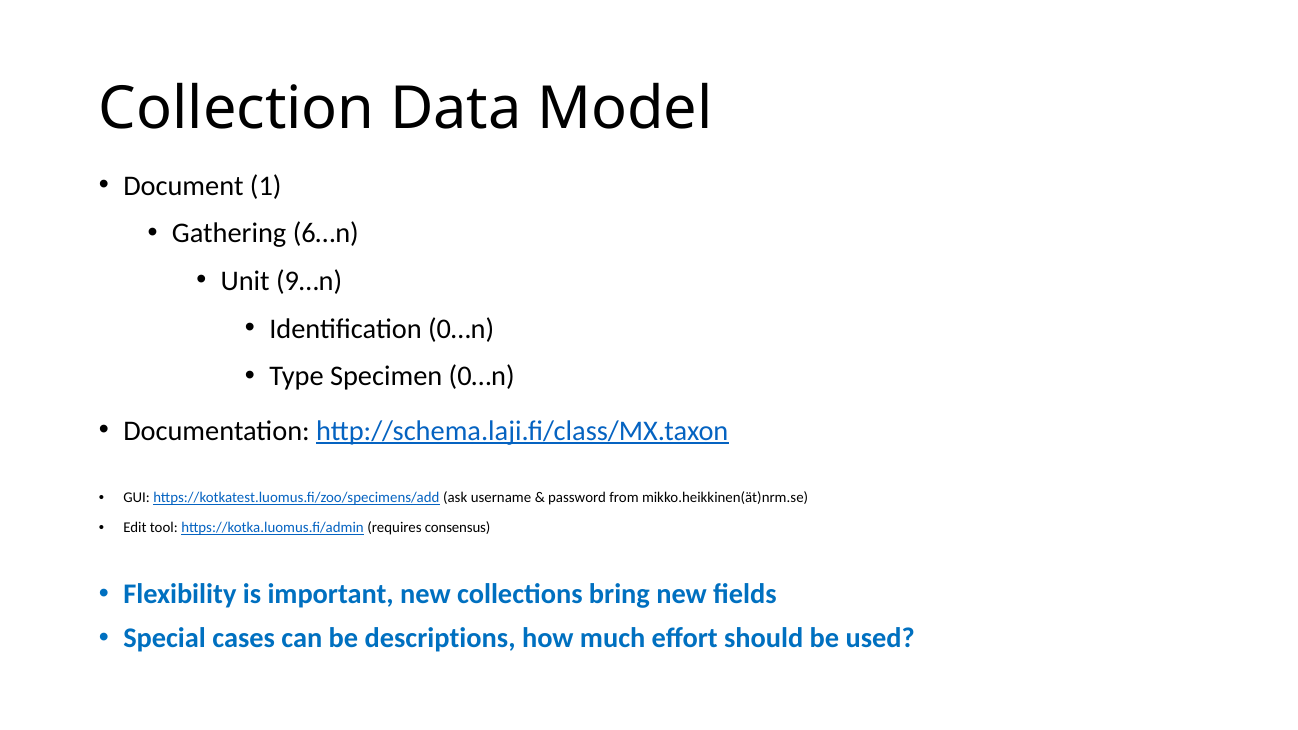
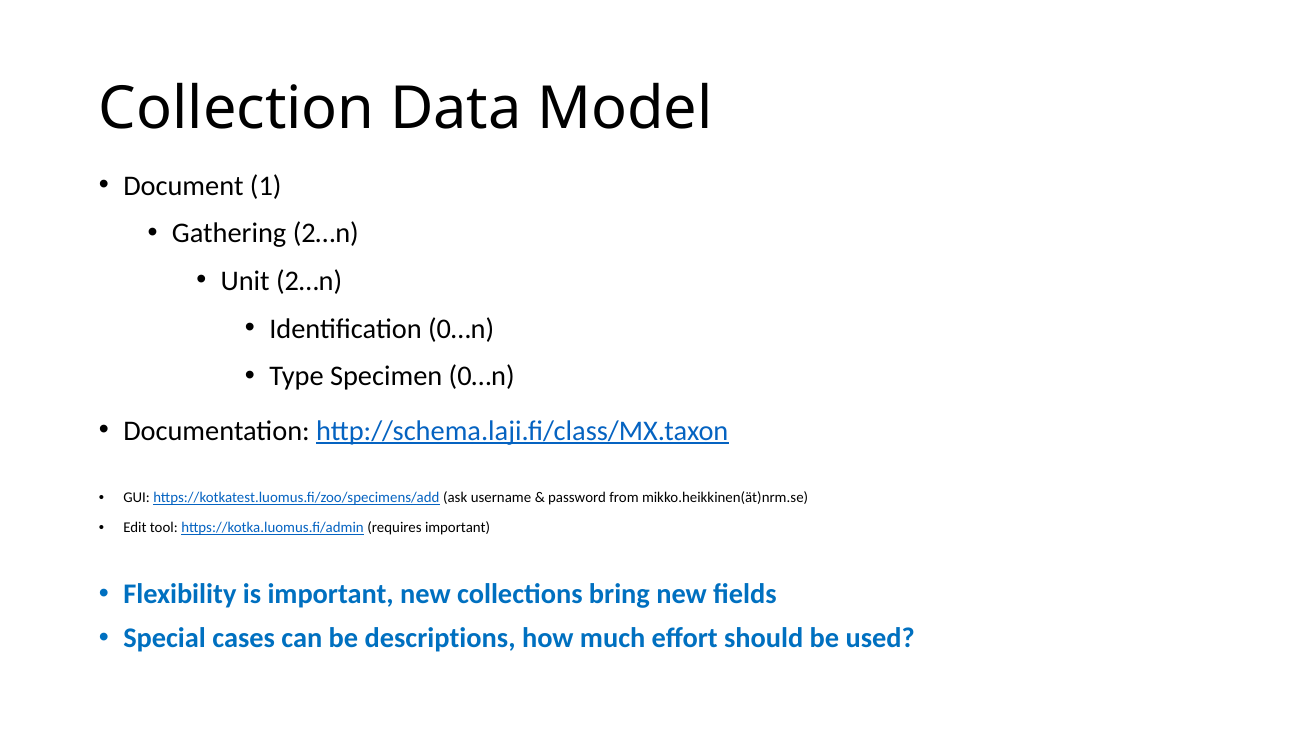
Gathering 6…n: 6…n -> 2…n (326, 234)
Unit 9…n: 9…n -> 2…n (309, 281)
requires consensus: consensus -> important (458, 528)
